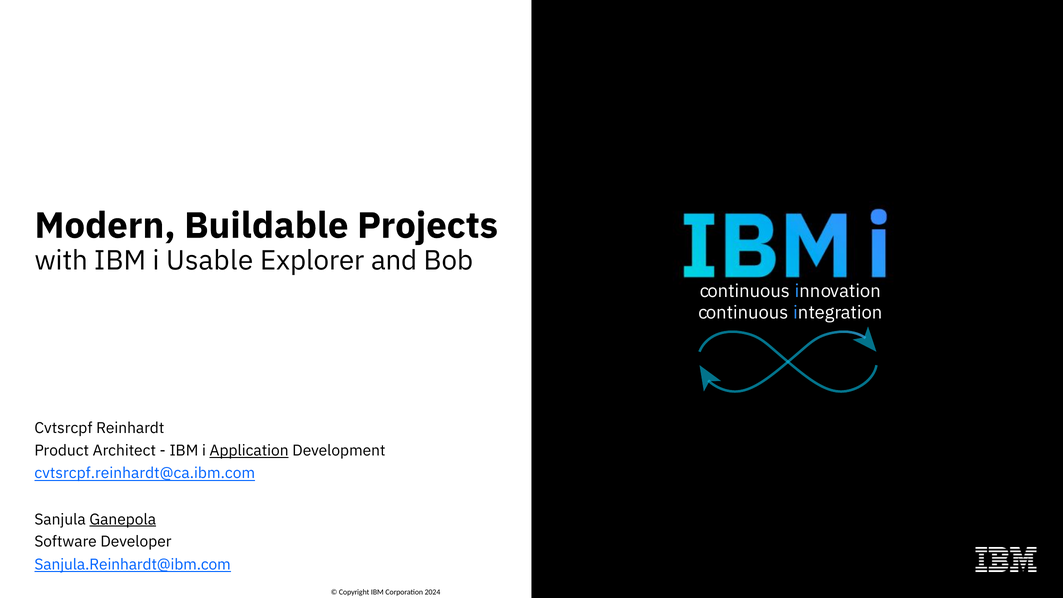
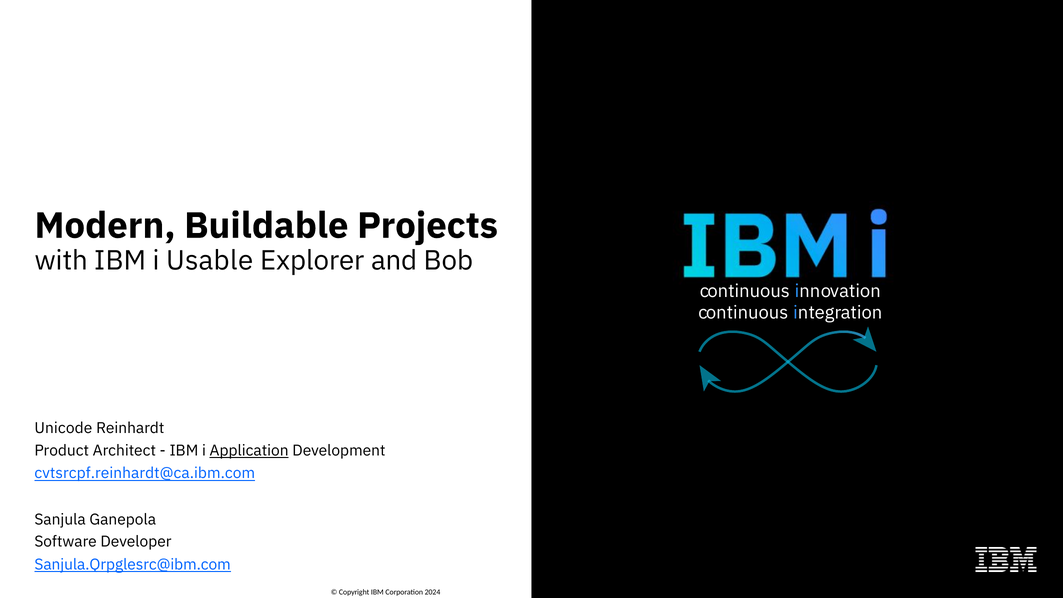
Cvtsrcpf: Cvtsrcpf -> Unicode (63, 428)
Ganepola underline: present -> none (123, 519)
Sanjula.Reinhardt@ibm.com: Sanjula.Reinhardt@ibm.com -> Sanjula.Qrpglesrc@ibm.com (133, 564)
